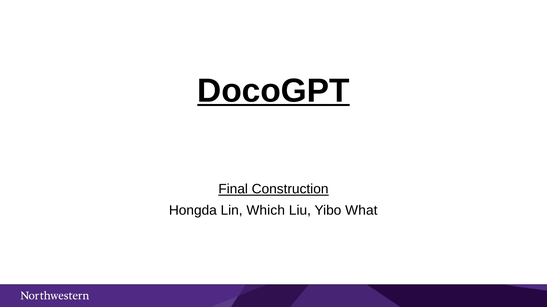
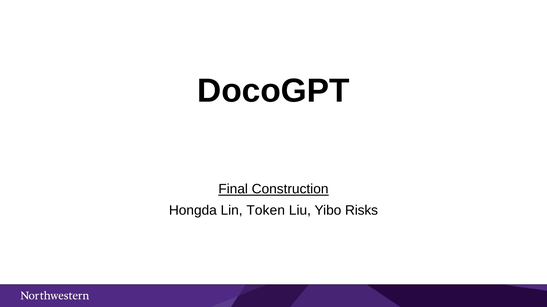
DocoGPT underline: present -> none (273, 91)
Which: Which -> Token (266, 211)
What: What -> Risks (362, 211)
